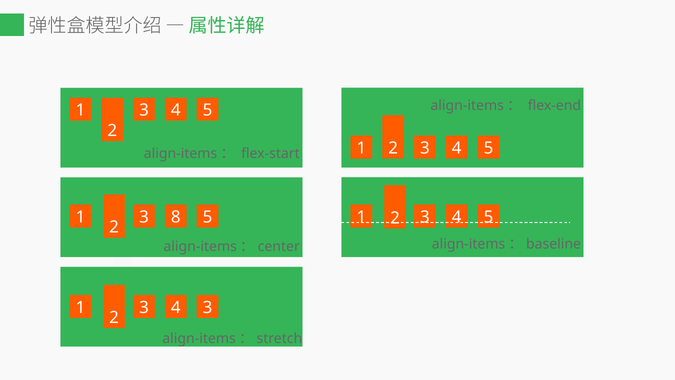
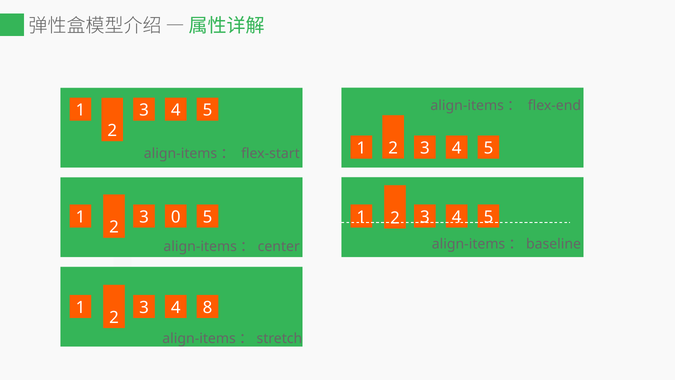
8: 8 -> 0 (176, 217)
4 3: 3 -> 8 (208, 307)
